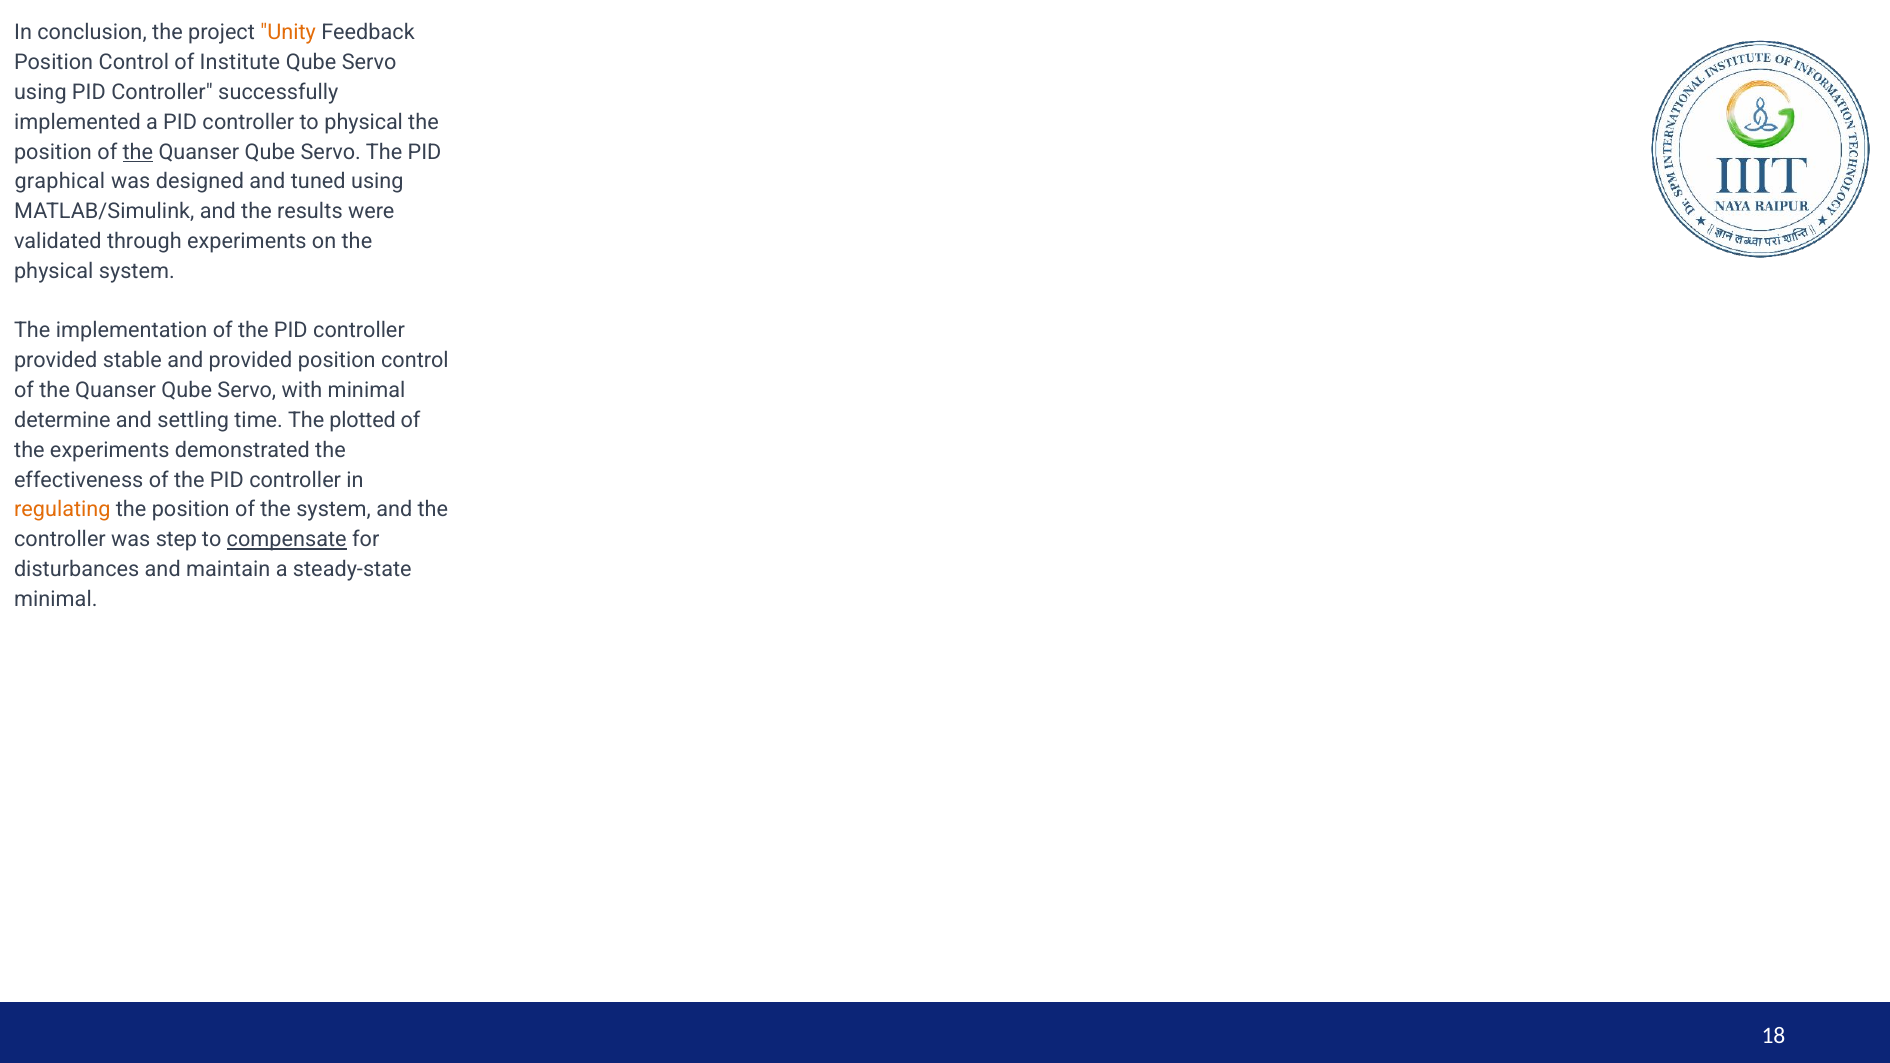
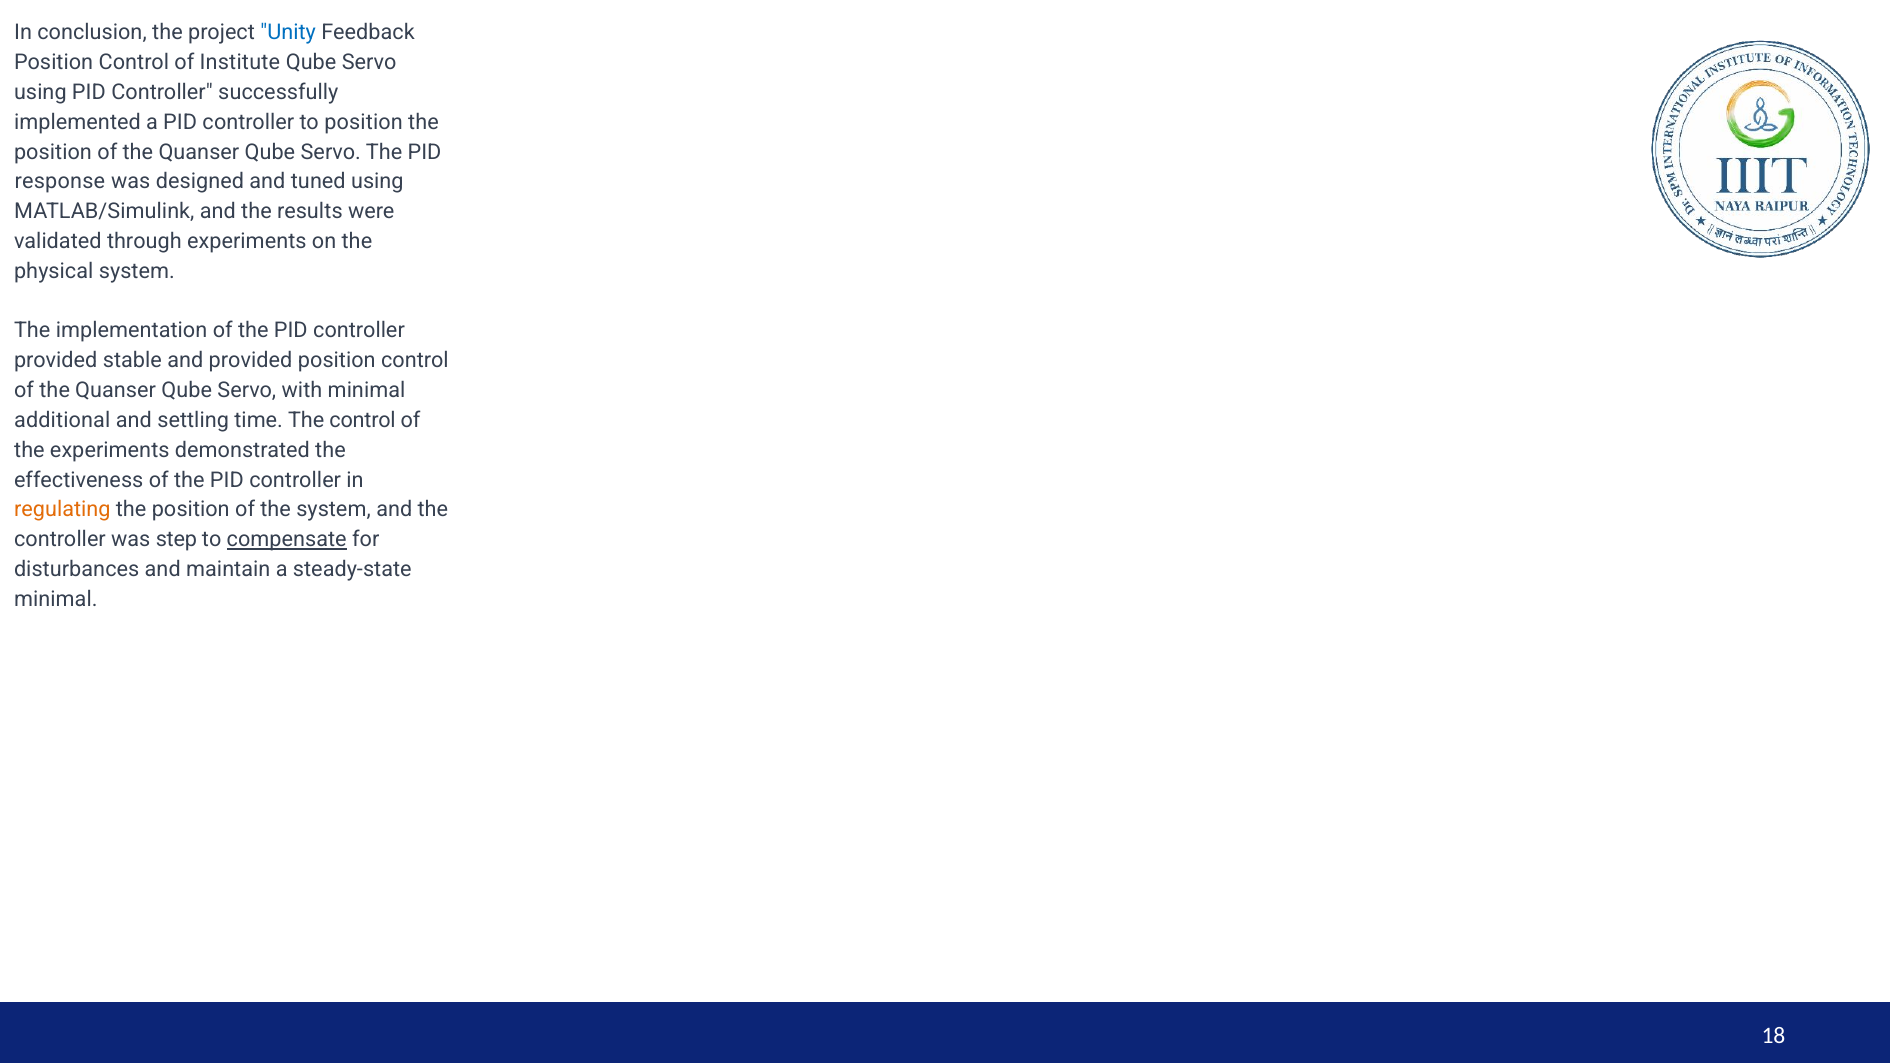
Unity colour: orange -> blue (288, 32)
to physical: physical -> position (364, 122)
the underline: present -> none (138, 152)
graphical: graphical -> response (60, 182)
determine: determine -> additional (62, 420)
The plotted: plotted -> control (363, 420)
